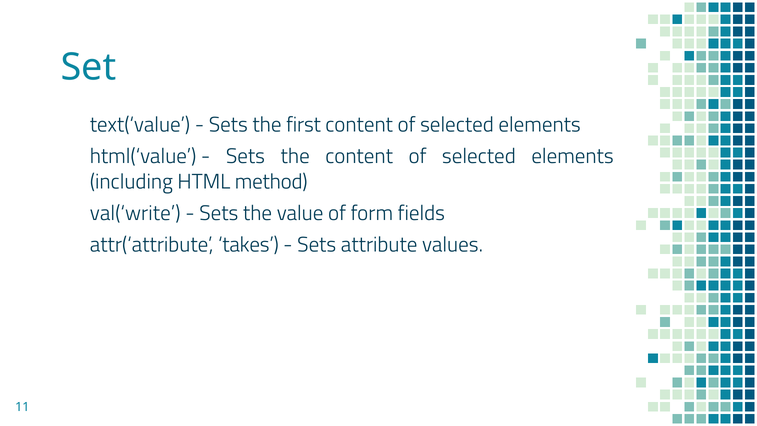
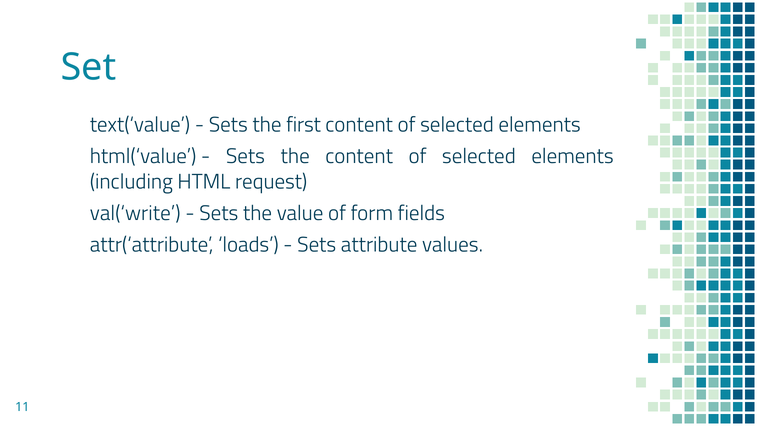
method: method -> request (271, 182)
takes: takes -> loads (248, 245)
